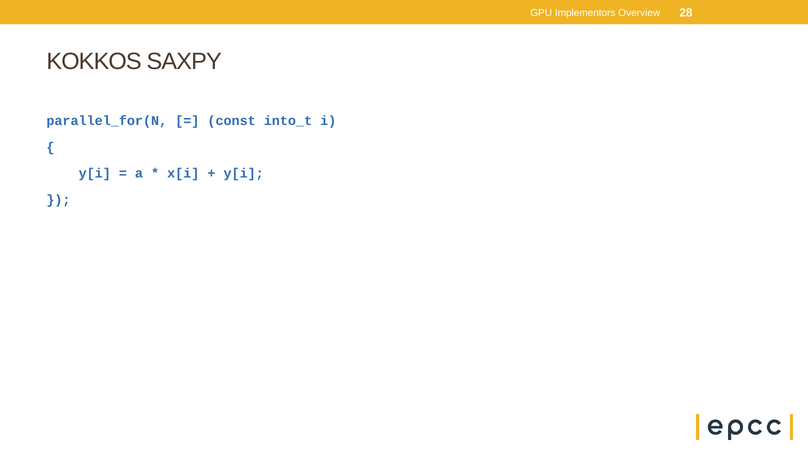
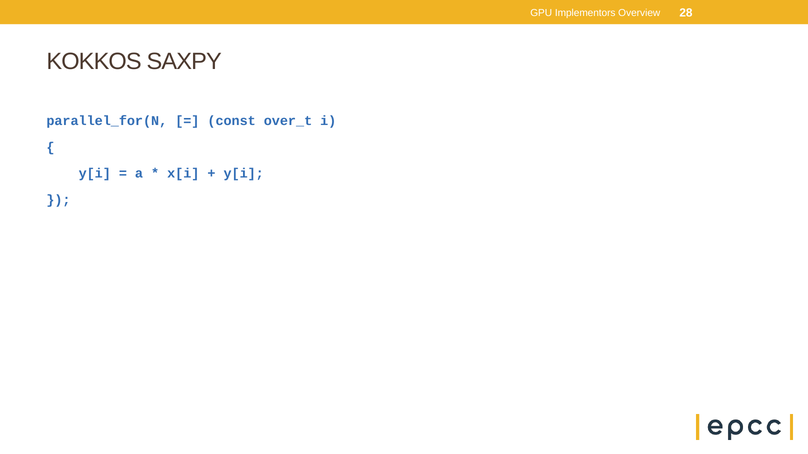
into_t: into_t -> over_t (288, 121)
